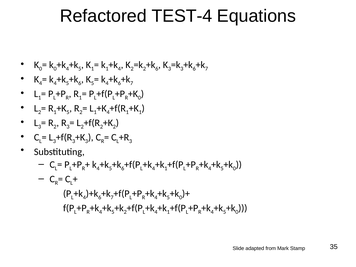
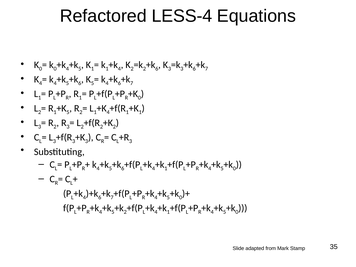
TEST-4: TEST-4 -> LESS-4 (182, 16)
